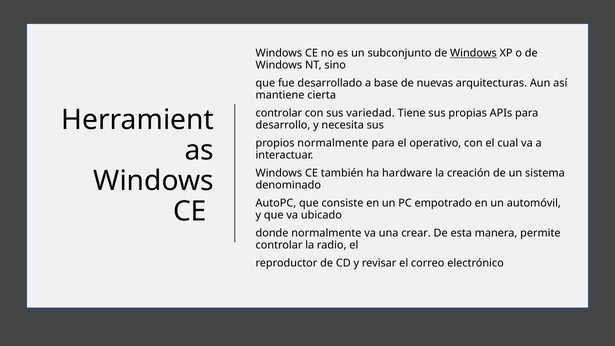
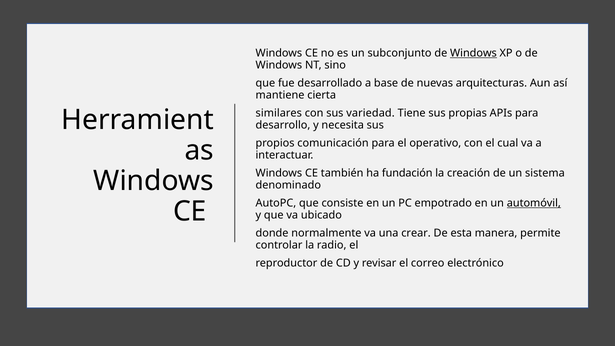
controlar: controlar -> similares (279, 113)
propios normalmente: normalmente -> comunicación (333, 143)
hardware: hardware -> fundación (407, 173)
automóvil underline: none -> present (534, 203)
